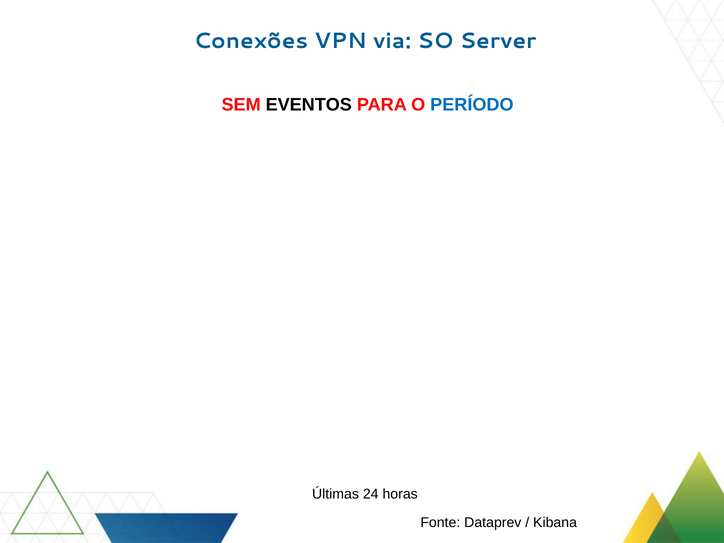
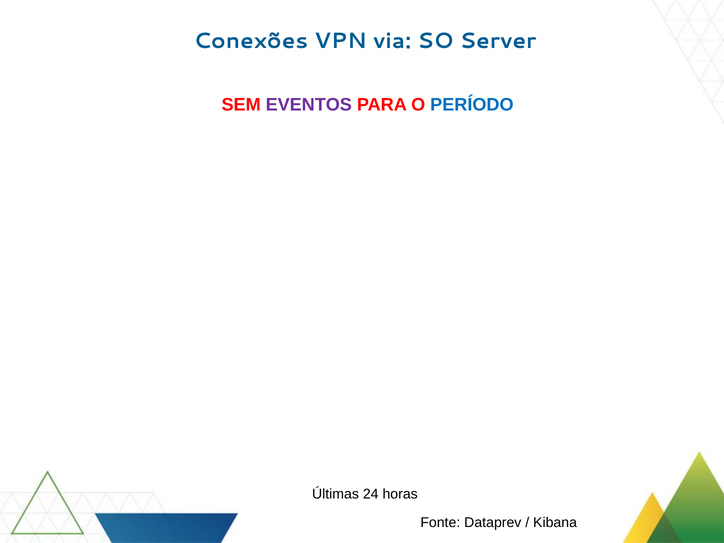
EVENTOS colour: black -> purple (309, 105)
